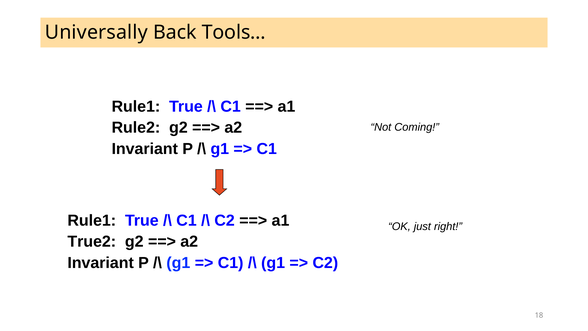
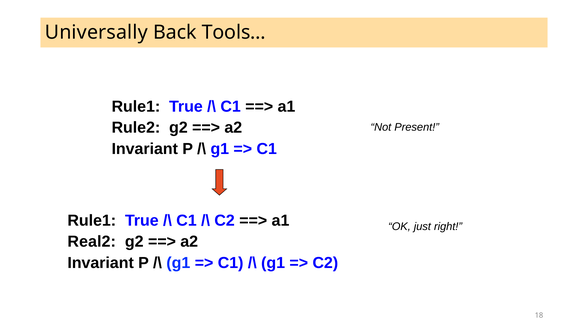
Coming: Coming -> Present (417, 127)
True2: True2 -> Real2 (92, 242)
